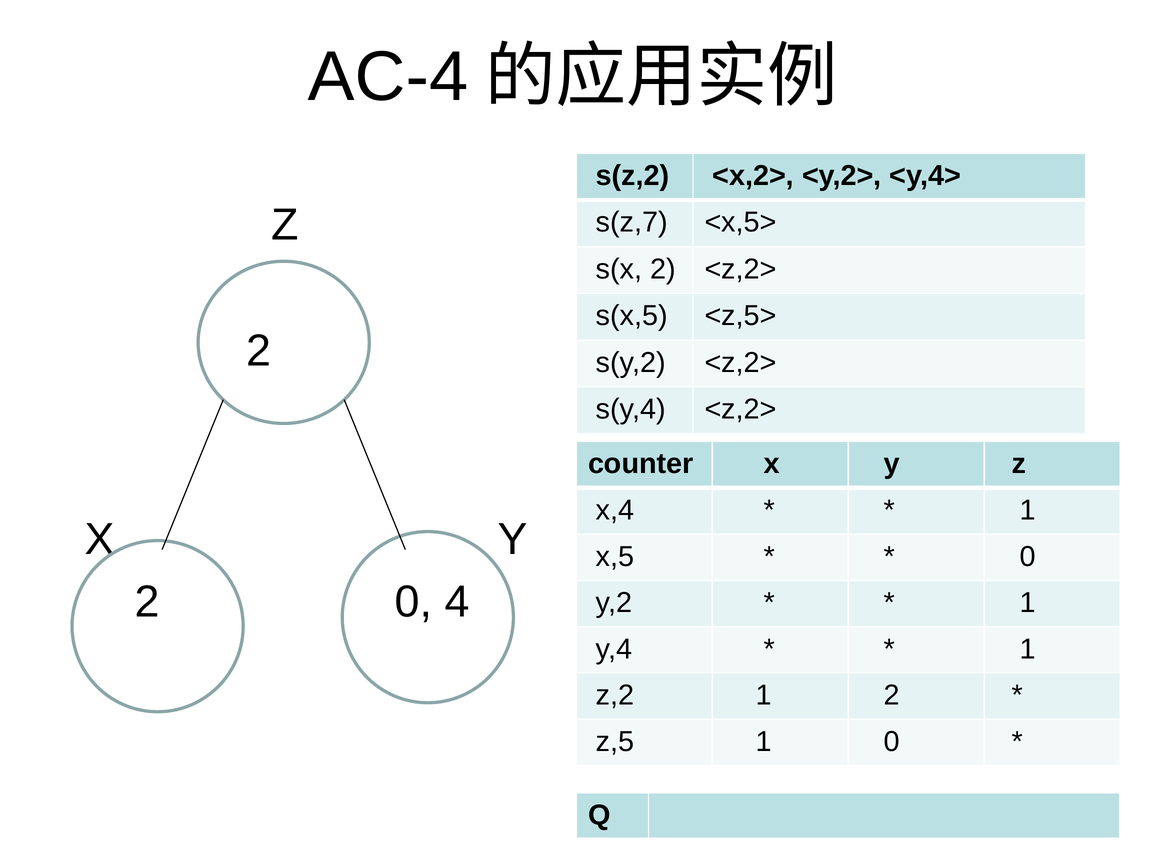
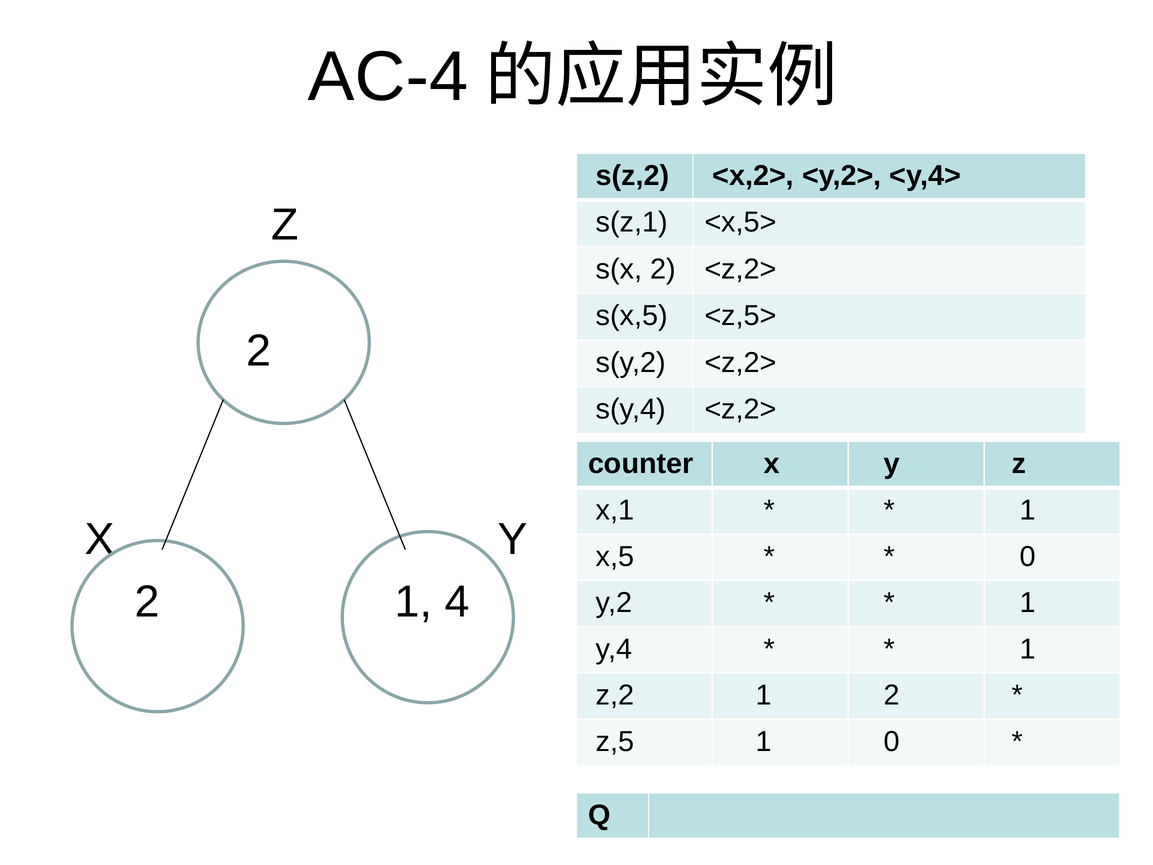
s(z,7: s(z,7 -> s(z,1 (632, 222)
x,4: x,4 -> x,1 (615, 510)
2 0: 0 -> 1 (414, 602)
